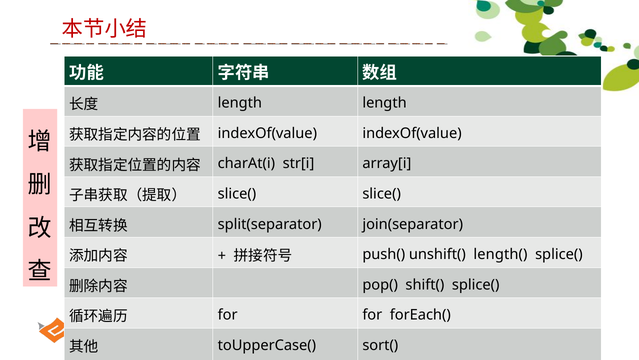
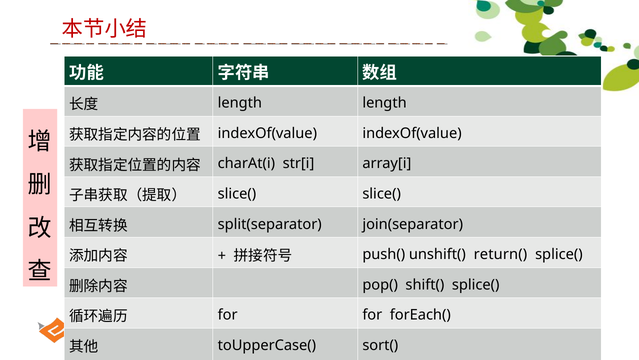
length(: length( -> return( (500, 254)
